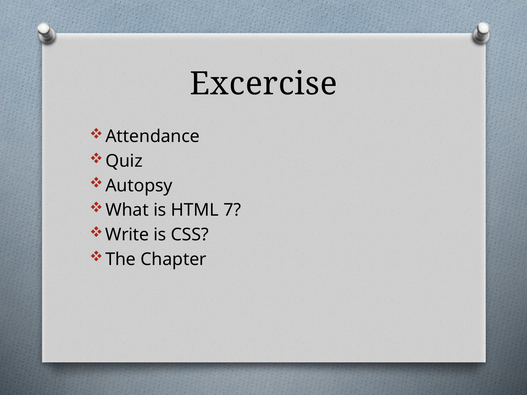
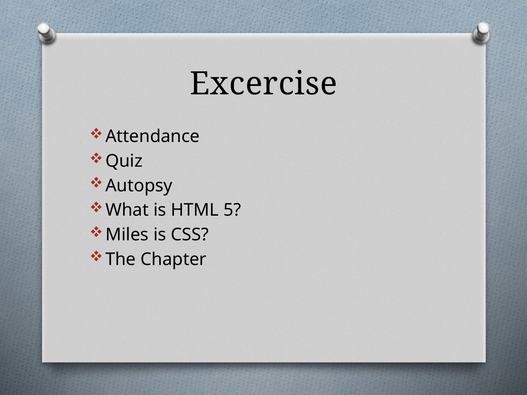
7: 7 -> 5 (232, 210)
Write: Write -> Miles (127, 235)
